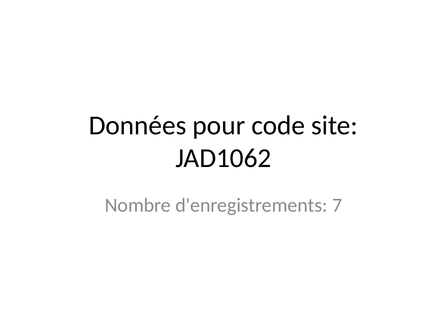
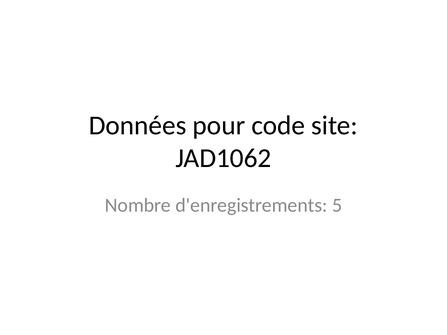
7: 7 -> 5 (337, 206)
